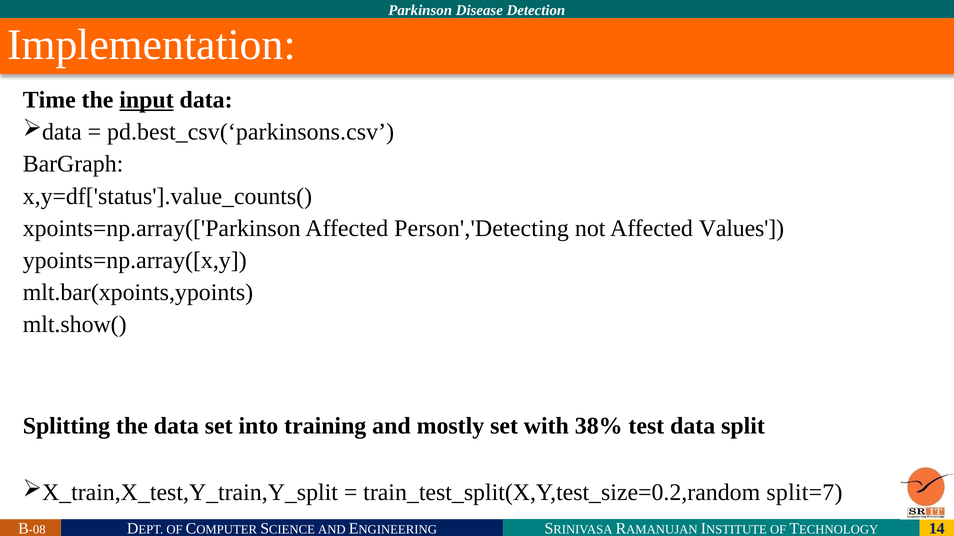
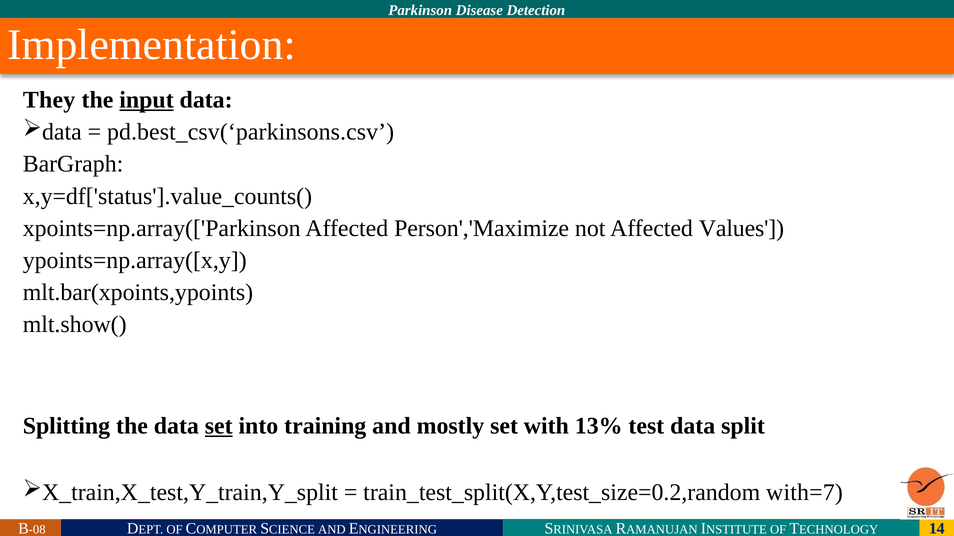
Time: Time -> They (49, 100)
Person','Detecting: Person','Detecting -> Person','Maximize (482, 229)
set underline: none -> present (219, 426)
38%: 38% -> 13% (599, 426)
split=7: split=7 -> with=7 (804, 493)
